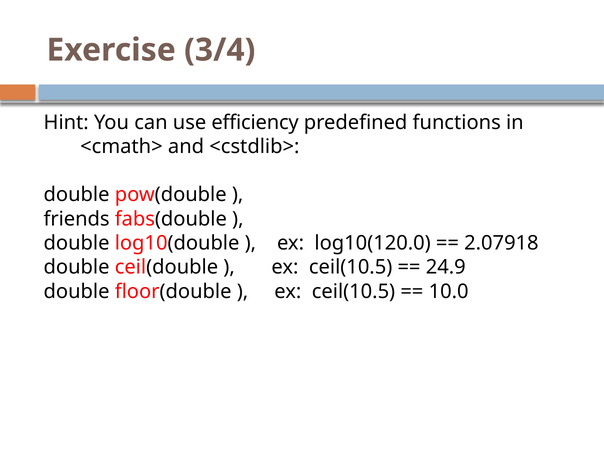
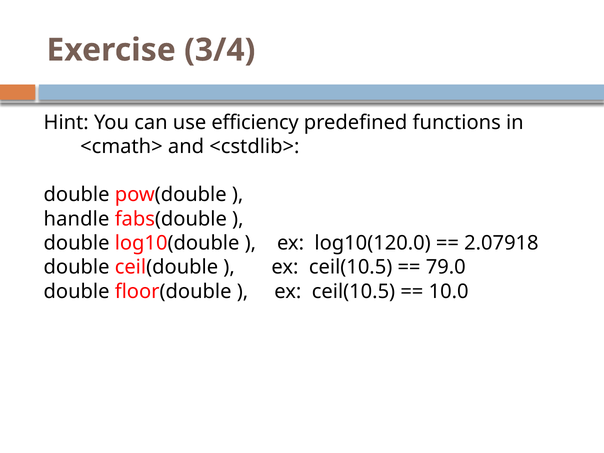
friends: friends -> handle (76, 219)
24.9: 24.9 -> 79.0 (446, 267)
